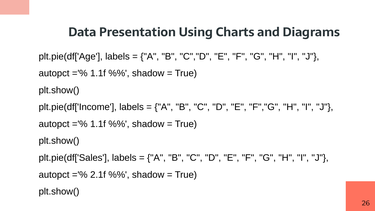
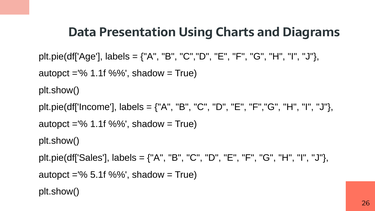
2.1f: 2.1f -> 5.1f (98, 175)
